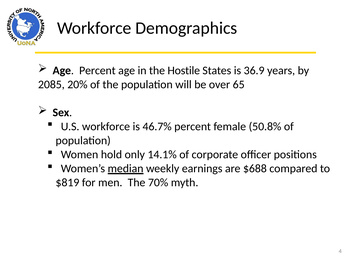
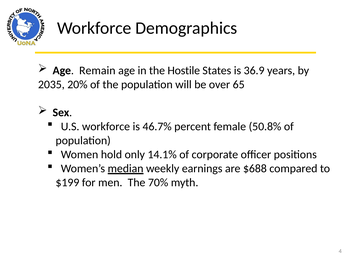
Age Percent: Percent -> Remain (97, 70)
2085: 2085 -> 2035 (51, 85)
$819: $819 -> $199 (67, 183)
